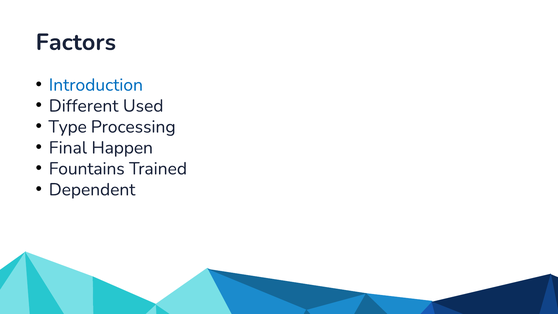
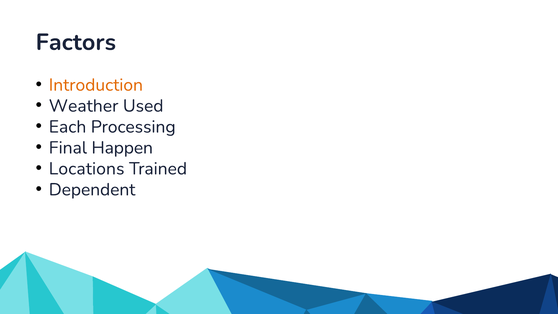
Introduction colour: blue -> orange (96, 85)
Different: Different -> Weather (84, 106)
Type: Type -> Each (68, 127)
Fountains: Fountains -> Locations (87, 169)
